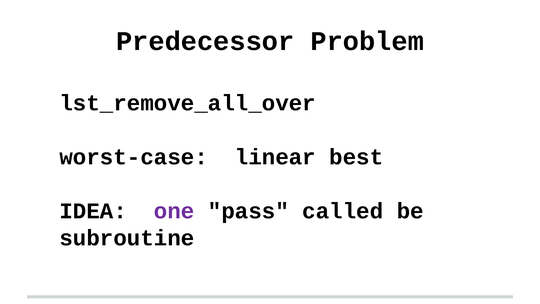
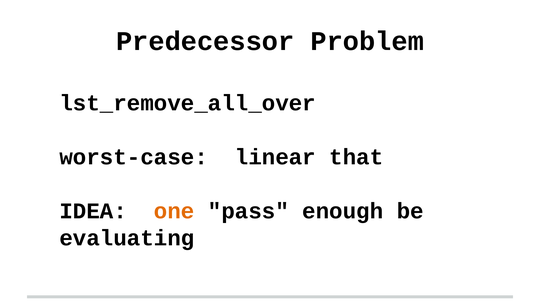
best: best -> that (356, 157)
one colour: purple -> orange (174, 211)
called: called -> enough (343, 211)
subroutine: subroutine -> evaluating (127, 238)
